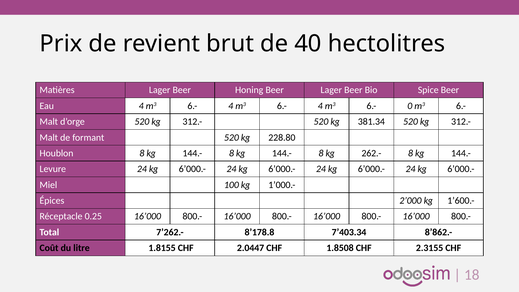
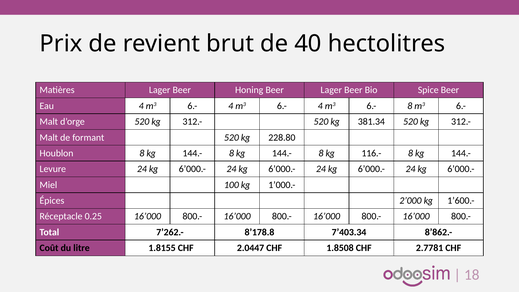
6.- 0: 0 -> 8 (410, 106)
262.-: 262.- -> 116.- (371, 153)
2.3155: 2.3155 -> 2.7781 (430, 248)
